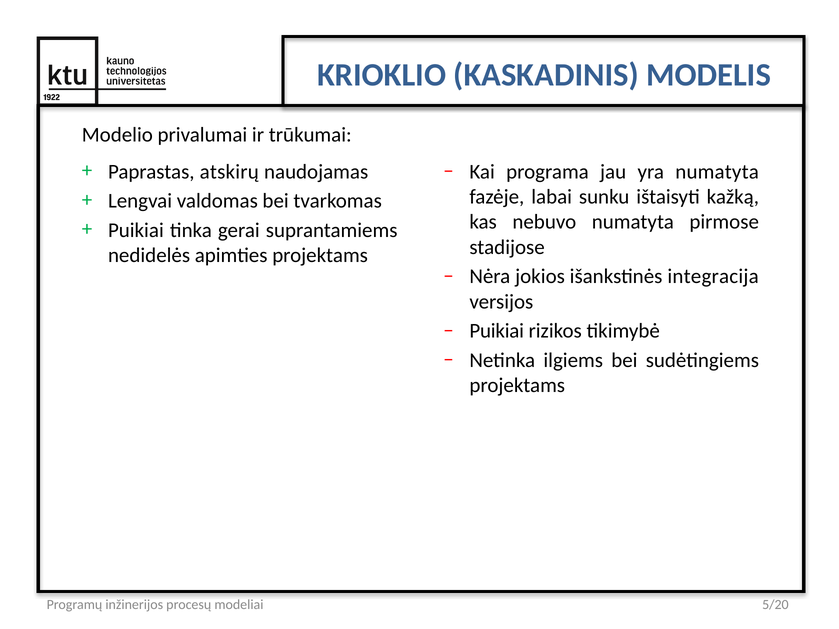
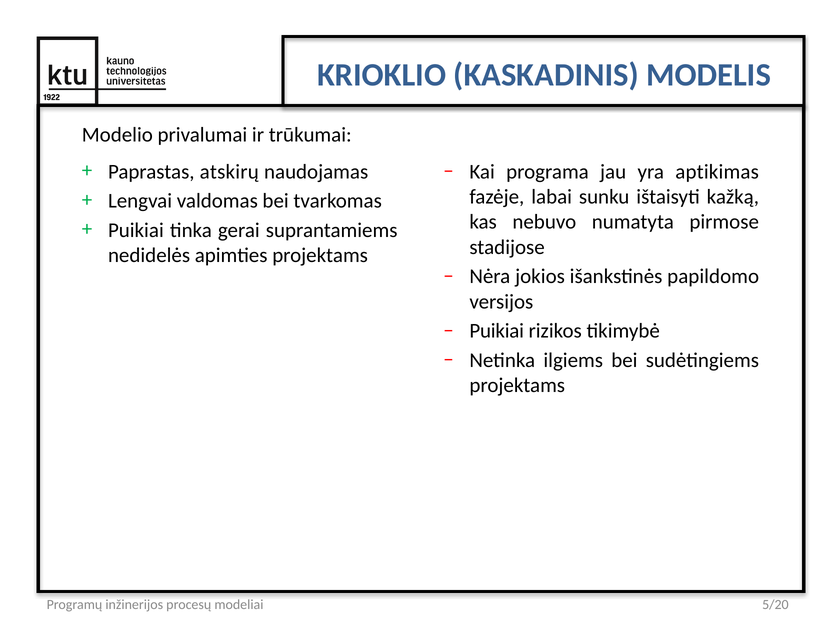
yra numatyta: numatyta -> aptikimas (717, 172)
integracija: integracija -> papildomo (713, 277)
